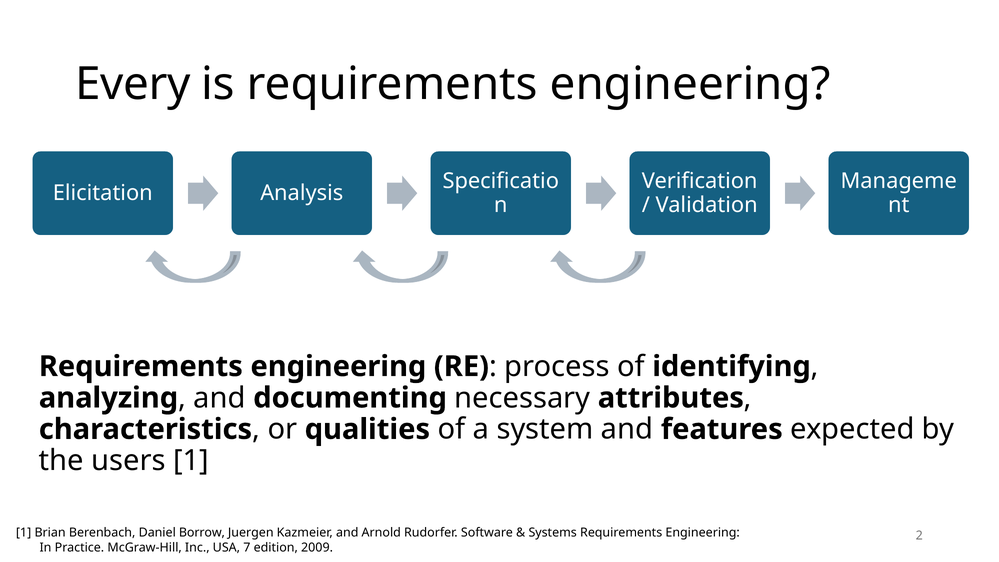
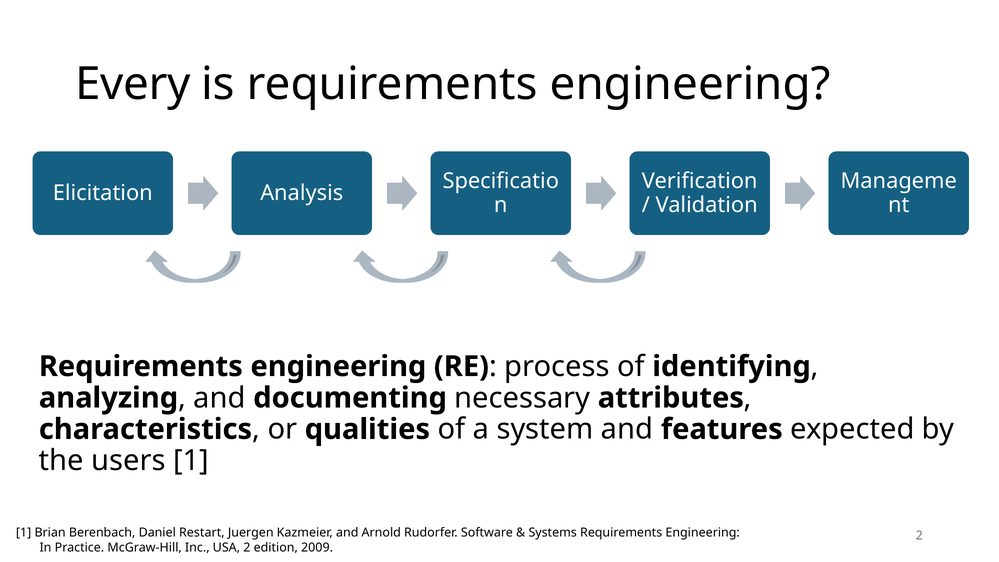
Borrow: Borrow -> Restart (202, 533)
USA 7: 7 -> 2 (247, 548)
